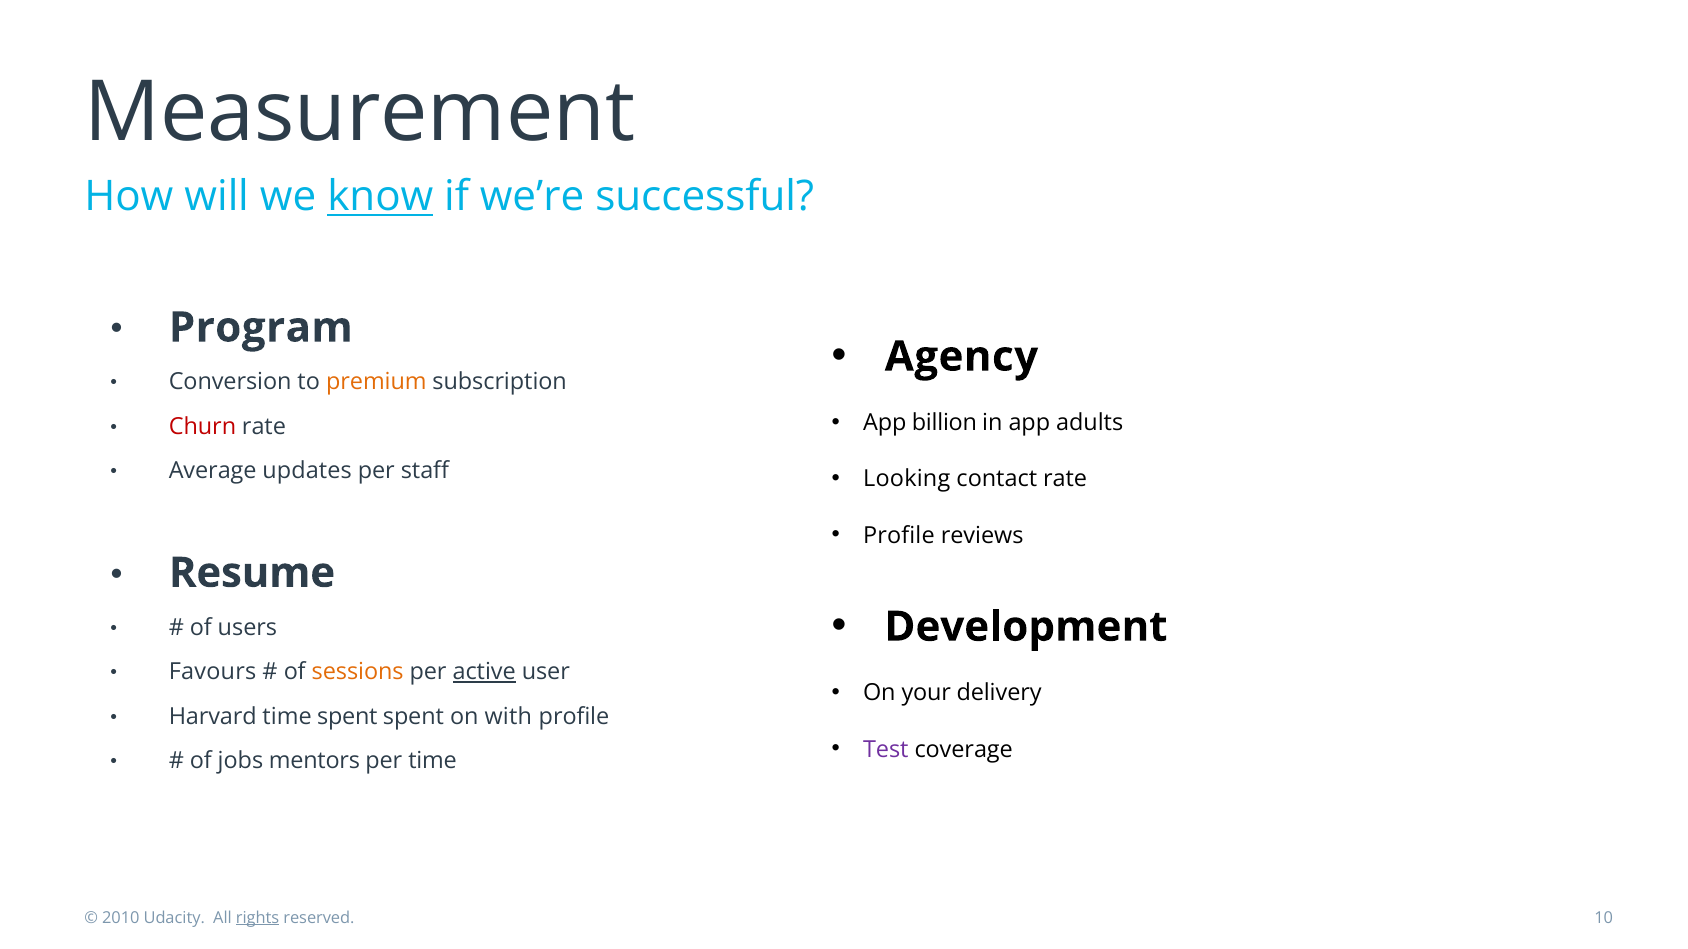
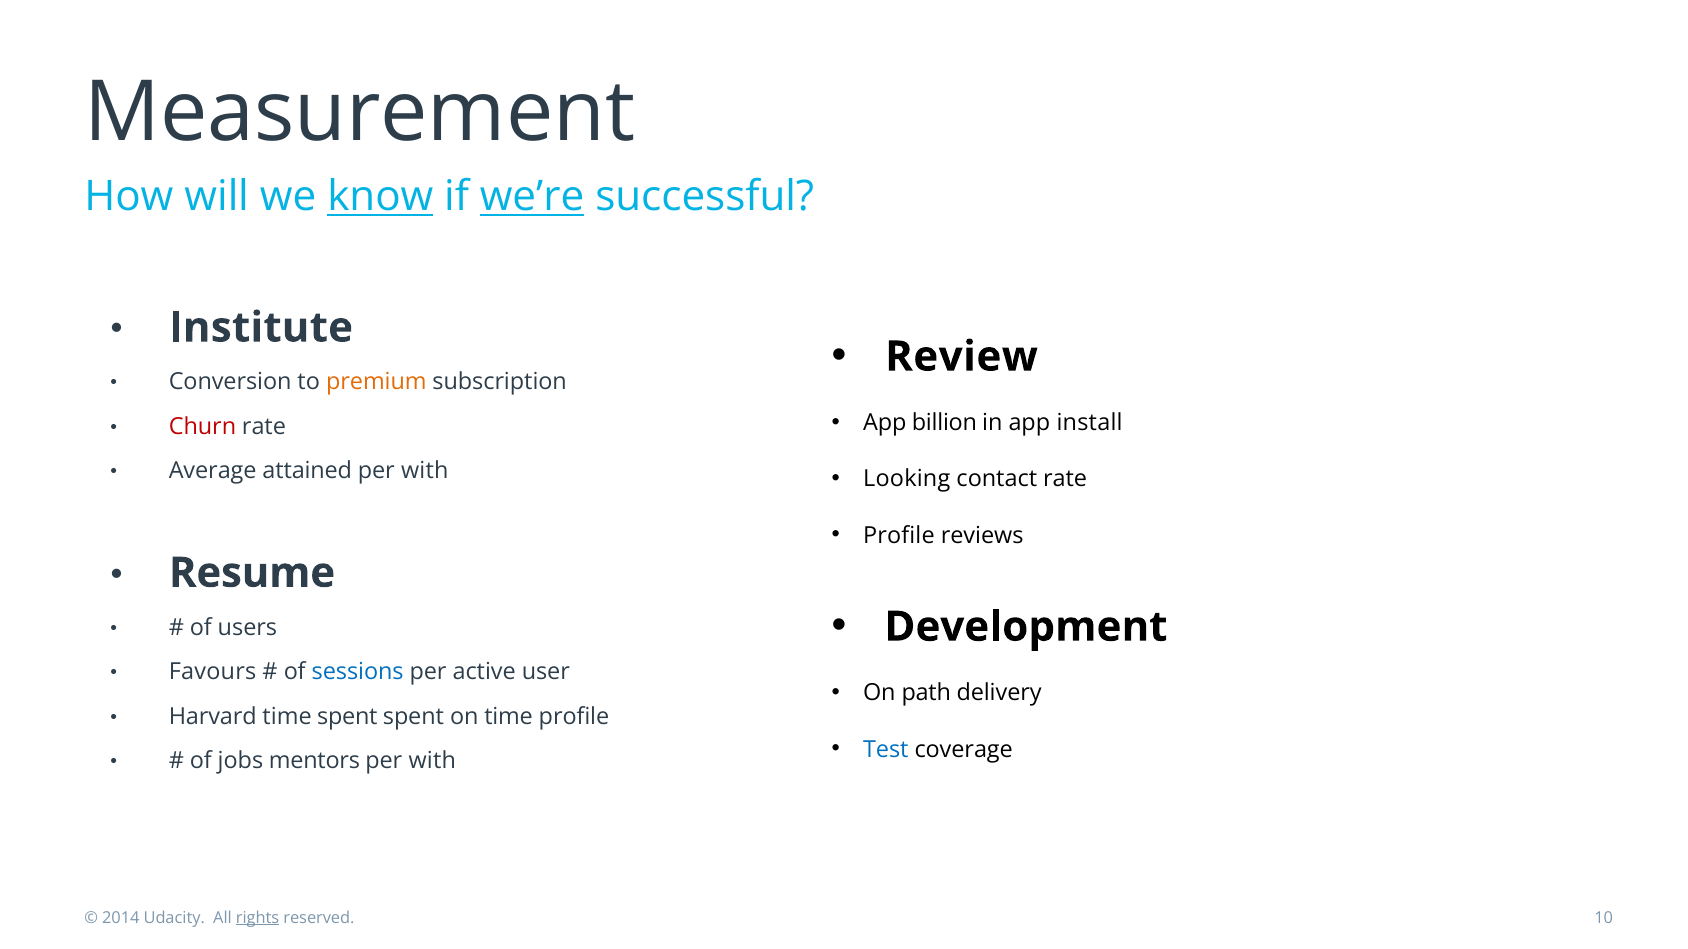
we’re underline: none -> present (532, 197)
Program: Program -> Institute (261, 328)
Agency: Agency -> Review (961, 357)
adults: adults -> install (1090, 423)
updates: updates -> attained (307, 471)
staff: staff -> with (425, 471)
sessions colour: orange -> blue (358, 672)
active underline: present -> none (484, 672)
your: your -> path (926, 693)
on with: with -> time (509, 717)
Test colour: purple -> blue (886, 750)
time: time -> with (432, 761)
2010: 2010 -> 2014 (121, 918)
